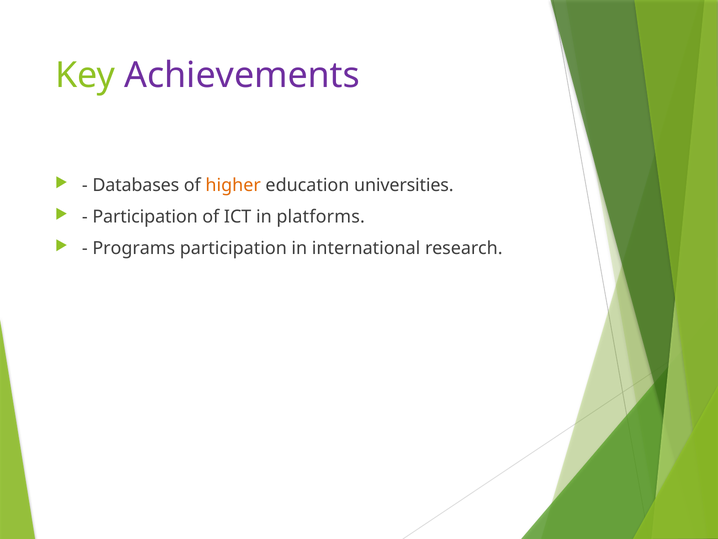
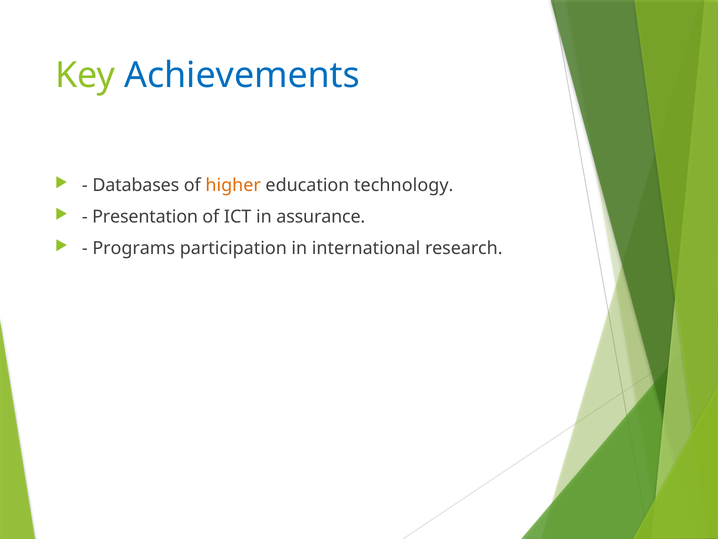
Achievements colour: purple -> blue (242, 76)
universities: universities -> technology (404, 185)
Participation: Participation -> Presentation (145, 217)
platforms: platforms -> assurance (321, 217)
